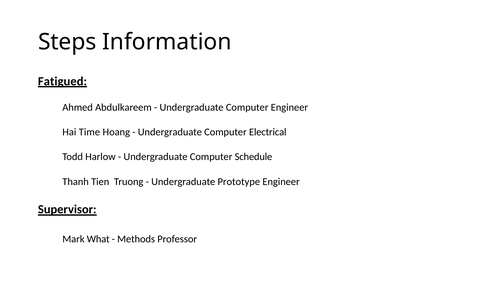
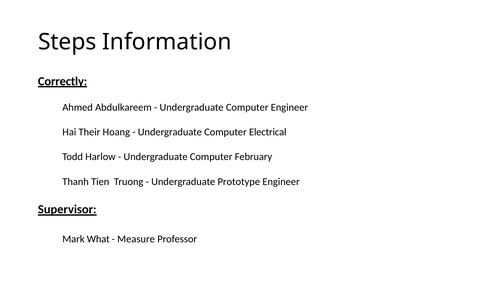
Fatigued: Fatigued -> Correctly (63, 81)
Time: Time -> Their (89, 132)
Schedule: Schedule -> February (253, 156)
Methods: Methods -> Measure (136, 239)
